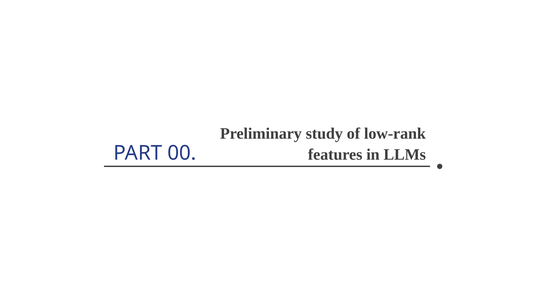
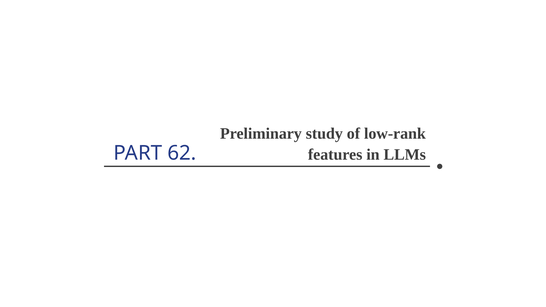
00: 00 -> 62 (182, 153)
